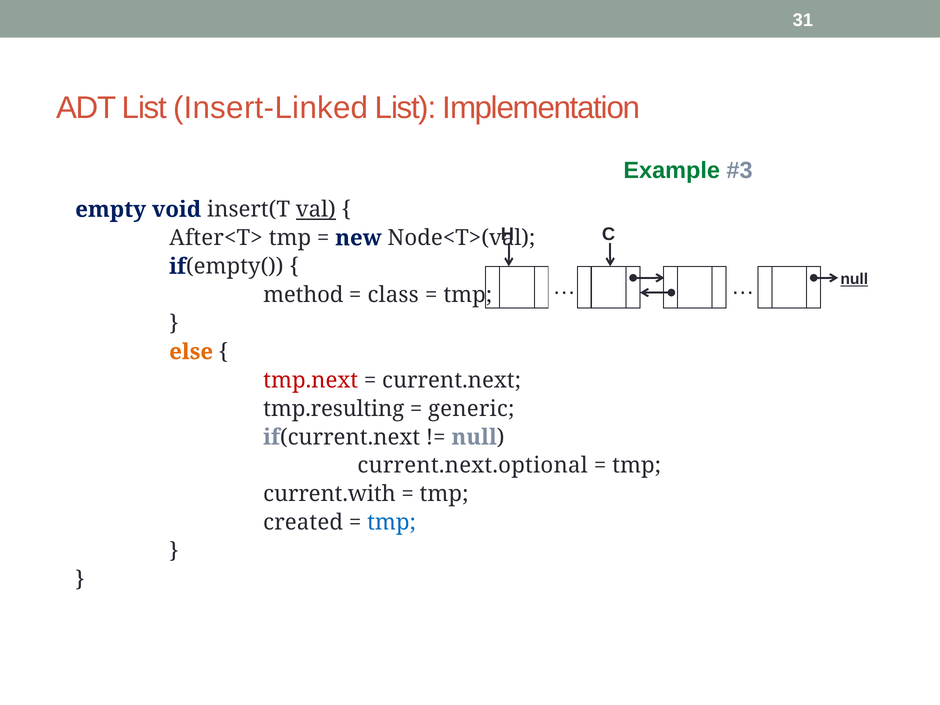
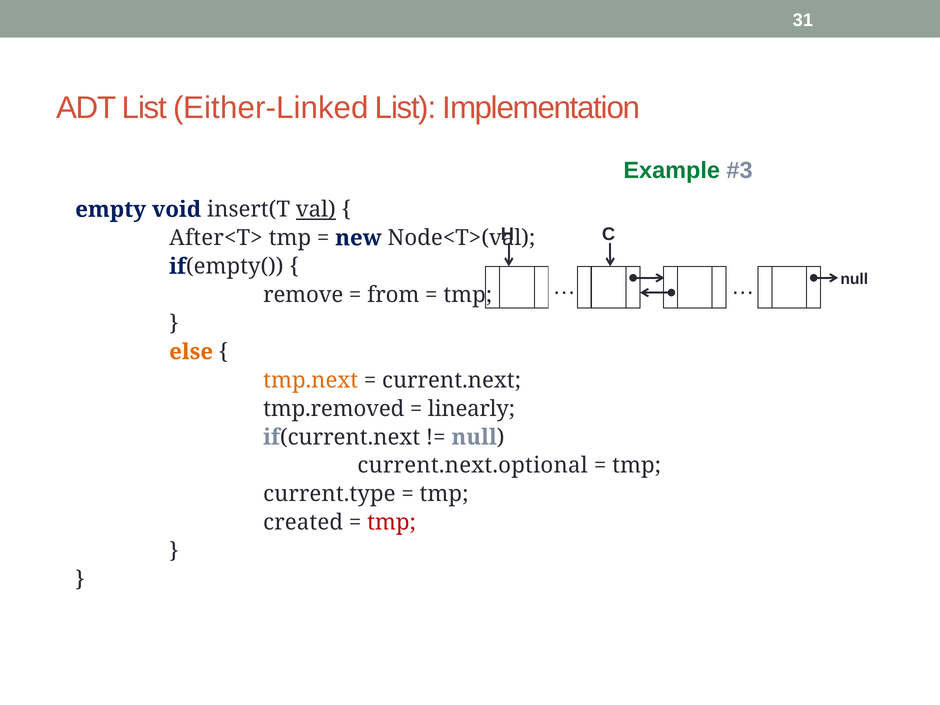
Insert-Linked: Insert-Linked -> Either-Linked (271, 108)
null underline: present -> none (854, 279)
method: method -> remove (303, 295)
class: class -> from (393, 295)
tmp.next colour: red -> orange (311, 380)
tmp.resulting: tmp.resulting -> tmp.removed (334, 409)
generic: generic -> linearly (471, 409)
current.with: current.with -> current.type (329, 494)
tmp colour: blue -> red (392, 523)
